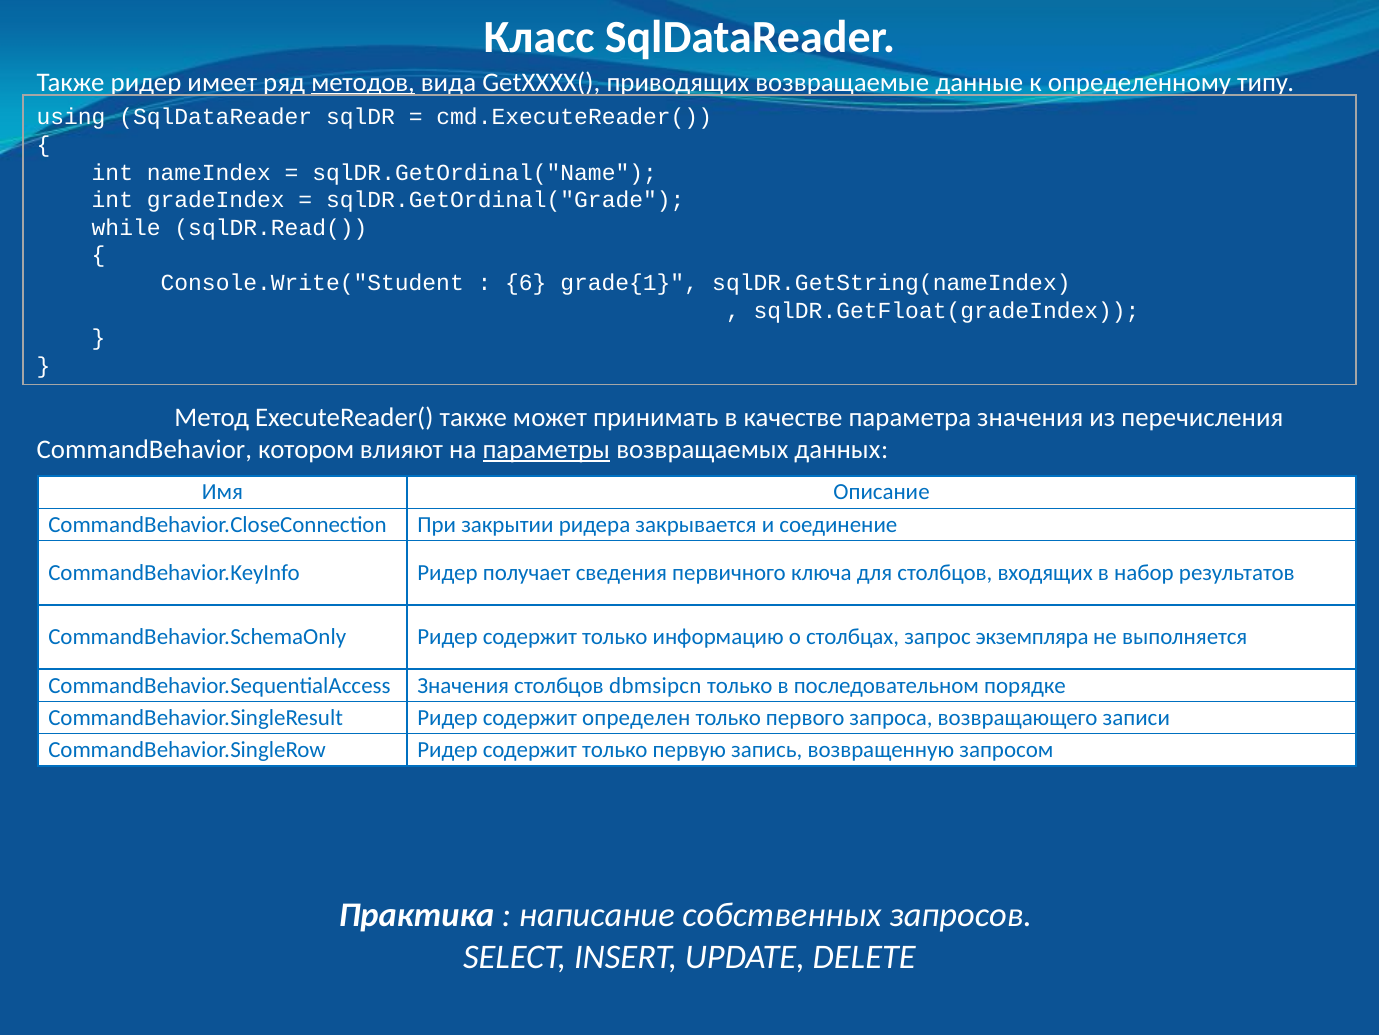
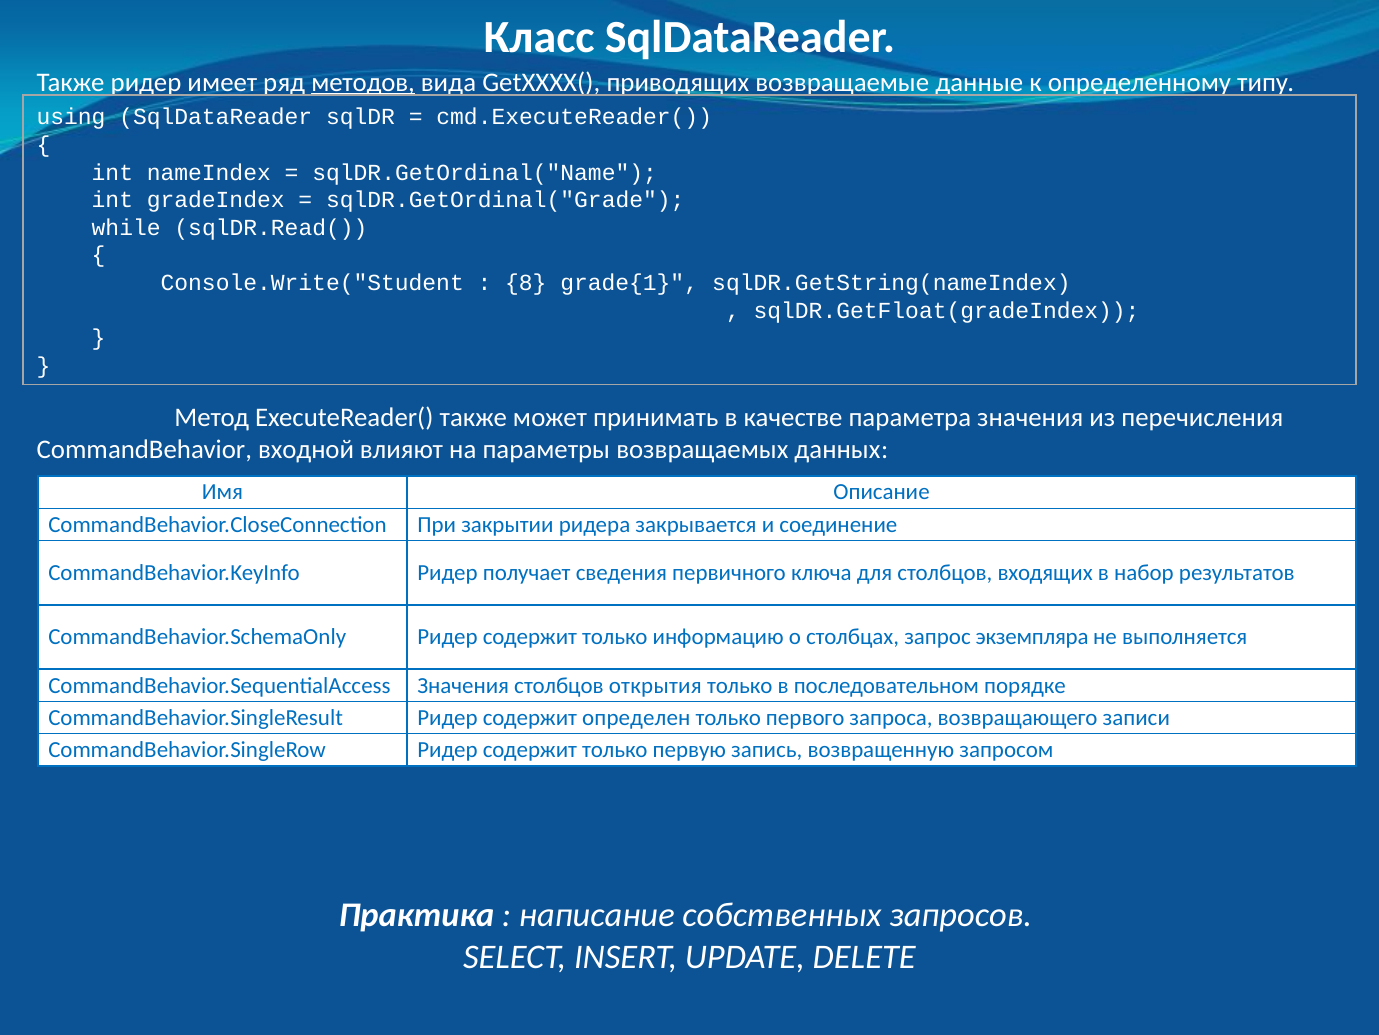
6: 6 -> 8 (526, 283)
котором: котором -> входной (306, 449)
параметры underline: present -> none (546, 449)
dbmsipcn: dbmsipcn -> открытия (655, 685)
